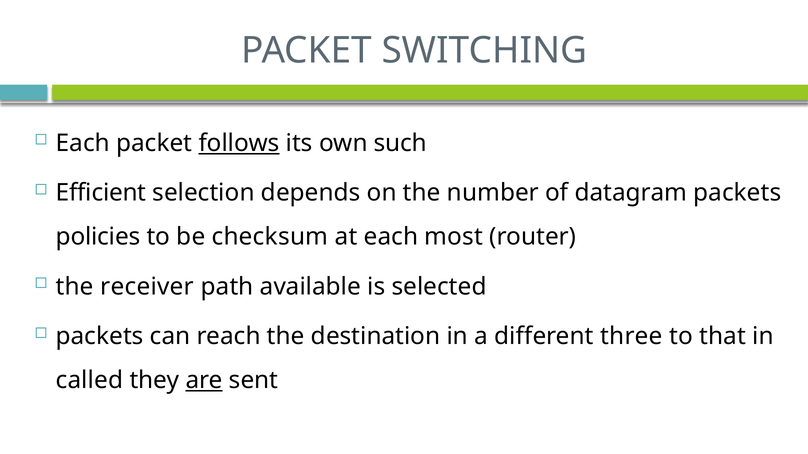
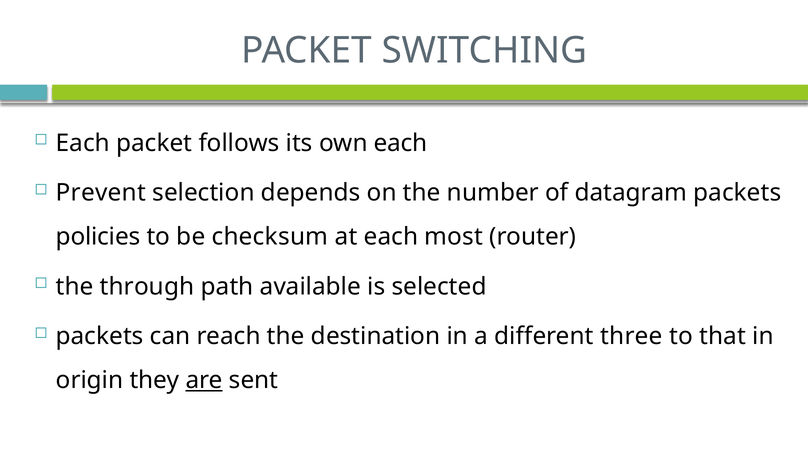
follows underline: present -> none (239, 143)
own such: such -> each (400, 143)
Efficient: Efficient -> Prevent (101, 193)
receiver: receiver -> through (147, 287)
called: called -> origin (90, 381)
